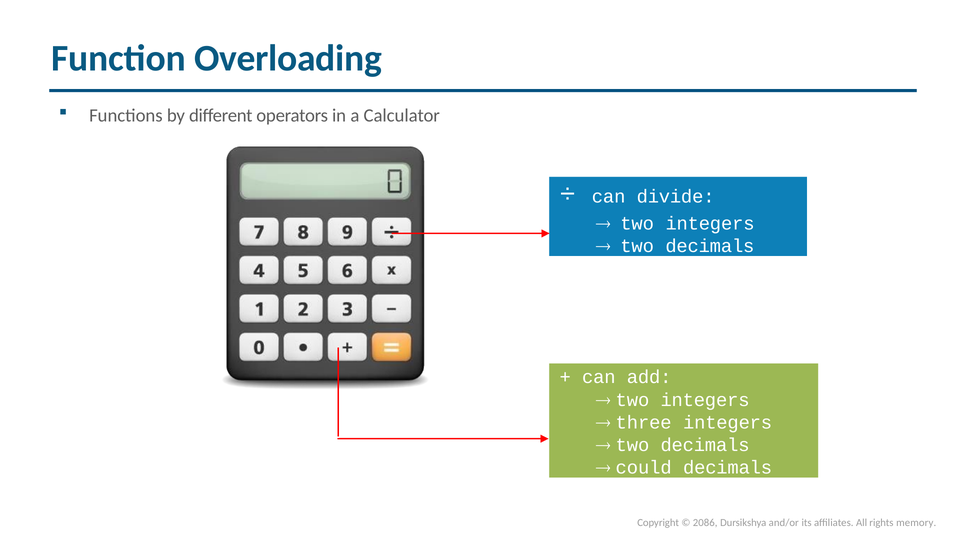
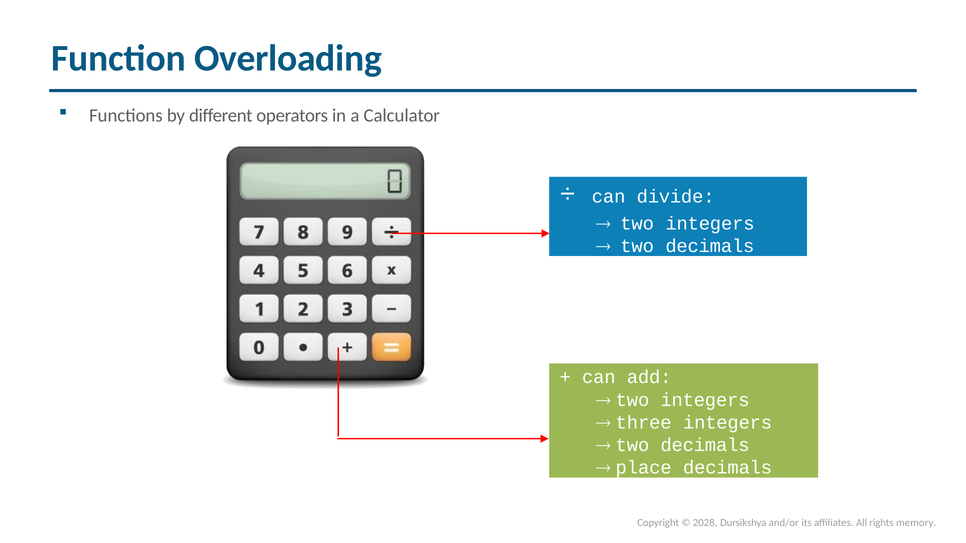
could: could -> place (644, 468)
2086: 2086 -> 2028 (705, 523)
